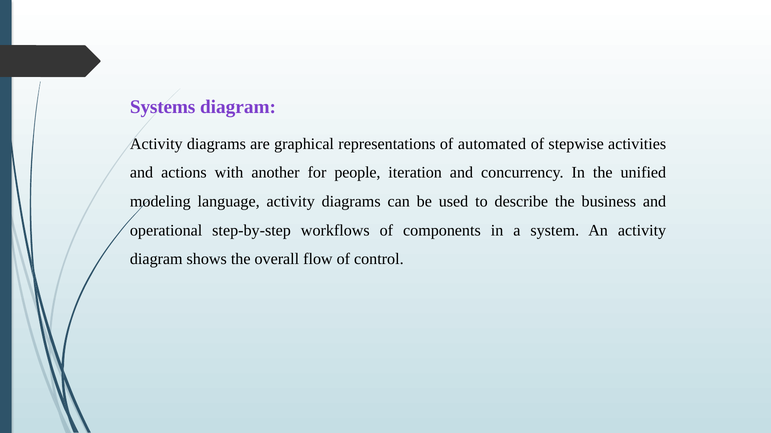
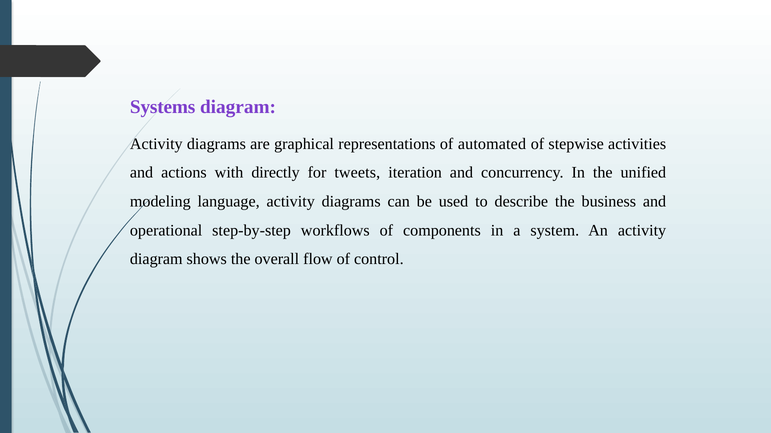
another: another -> directly (276, 173)
people: people -> tweets (357, 173)
